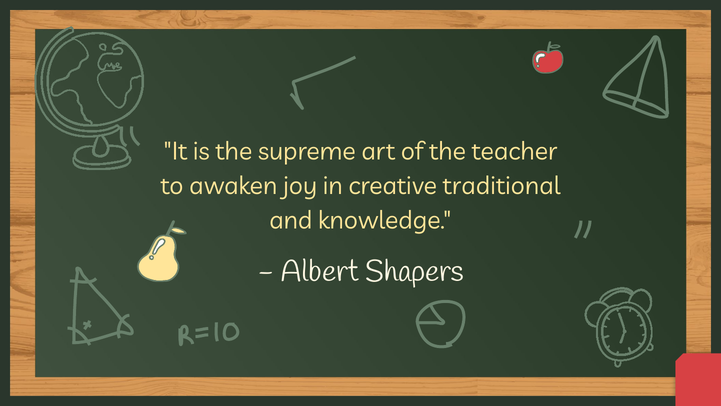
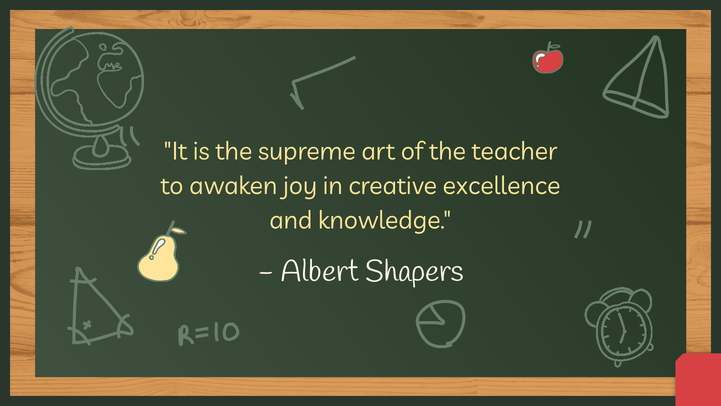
traditional: traditional -> excellence (502, 186)
